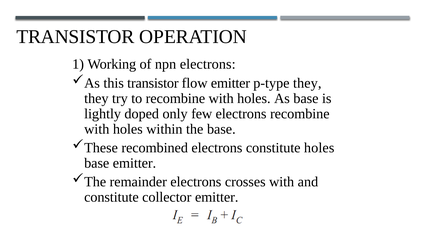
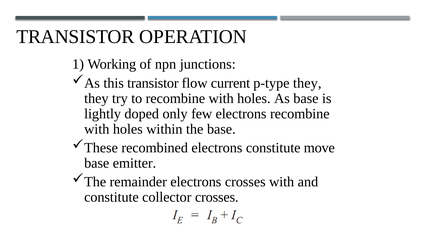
npn electrons: electrons -> junctions (208, 64)
flow emitter: emitter -> current (230, 83)
constitute holes: holes -> move (319, 148)
collector emitter: emitter -> crosses (217, 197)
